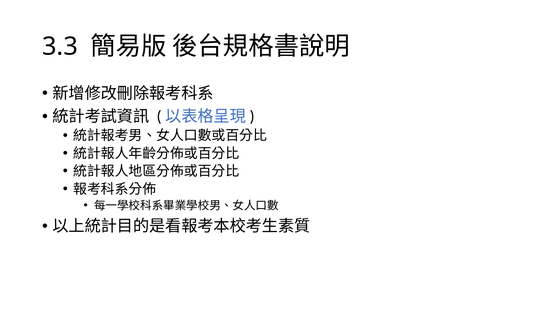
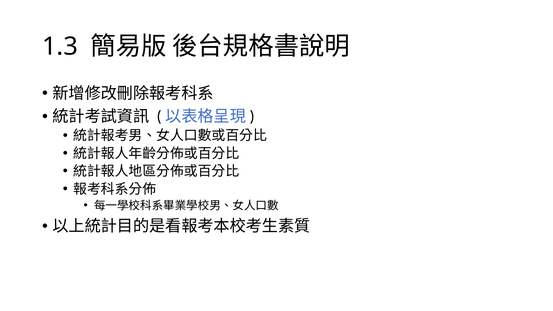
3.3: 3.3 -> 1.3 (60, 46)
